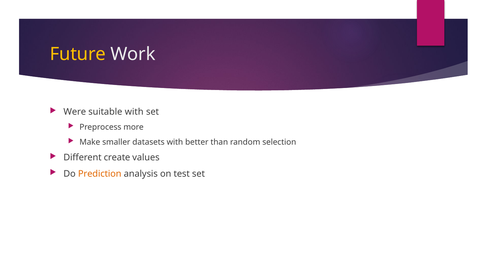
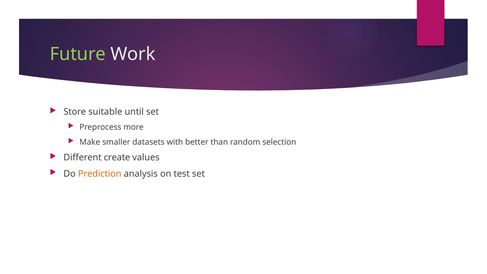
Future colour: yellow -> light green (78, 54)
Were: Were -> Store (75, 112)
suitable with: with -> until (134, 112)
